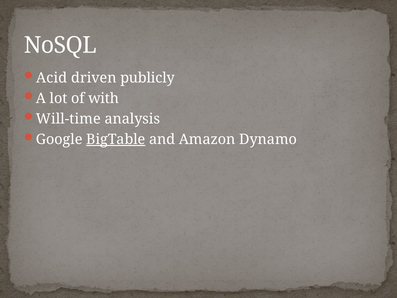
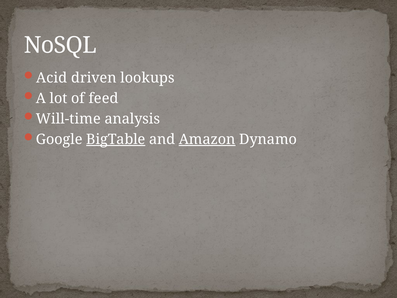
publicly: publicly -> lookups (147, 78)
with: with -> feed (103, 98)
Amazon underline: none -> present (207, 139)
